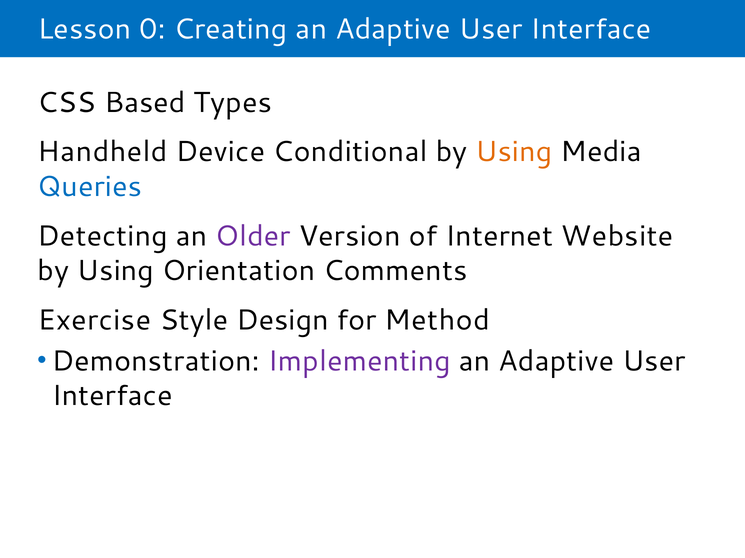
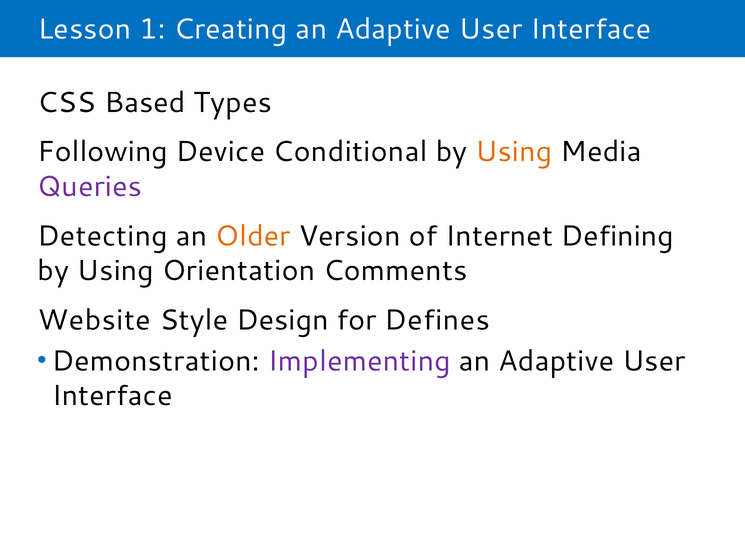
0: 0 -> 1 (152, 29)
Handheld: Handheld -> Following (103, 152)
Queries colour: blue -> purple (90, 187)
Older colour: purple -> orange (253, 236)
Website: Website -> Defining (617, 236)
Exercise: Exercise -> Website (94, 321)
Method: Method -> Defines (437, 321)
